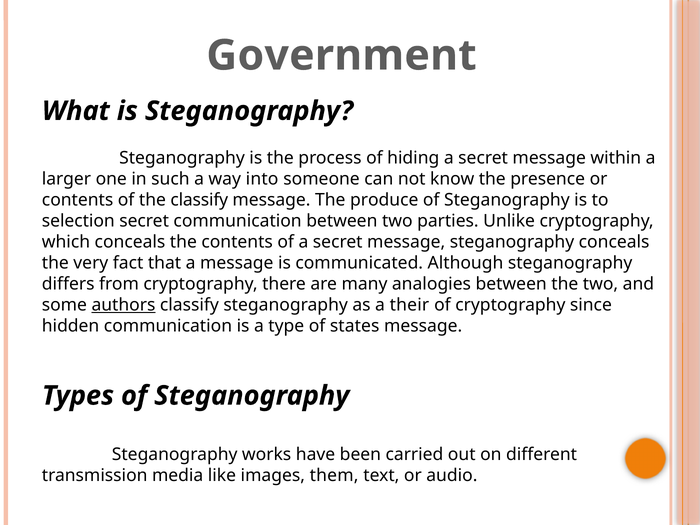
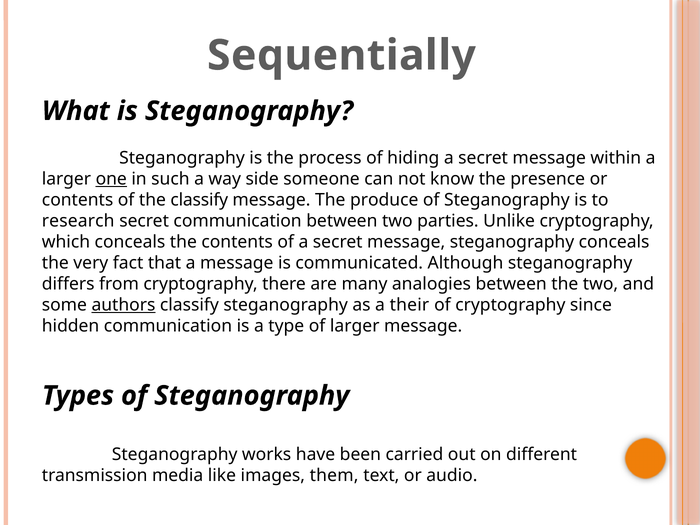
Government: Government -> Sequentially (341, 55)
one underline: none -> present (111, 179)
into: into -> side (262, 179)
selection: selection -> research (78, 221)
of states: states -> larger (355, 326)
